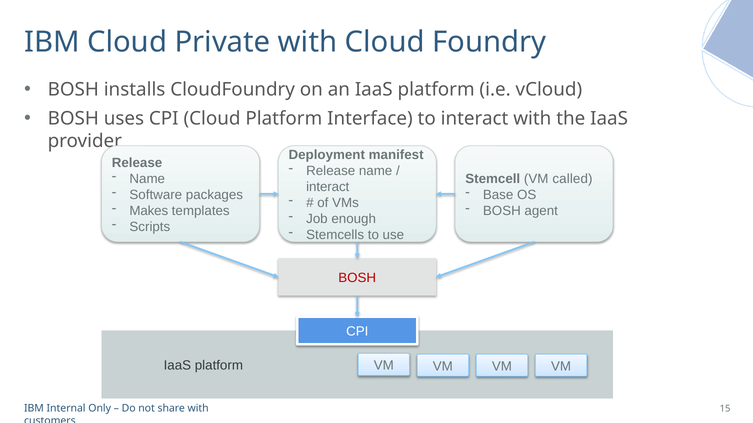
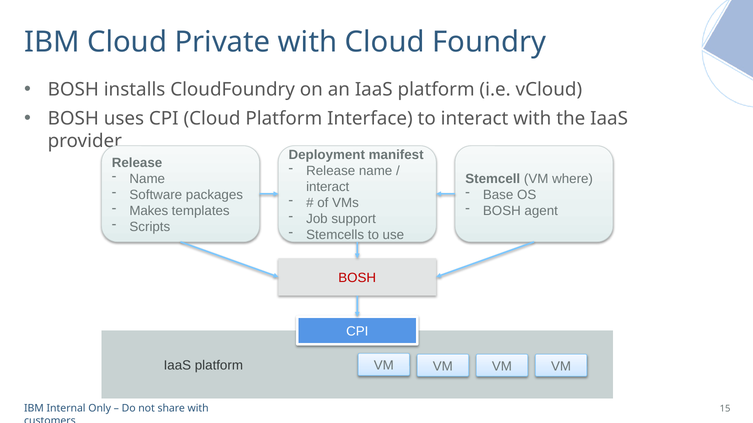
called: called -> where (573, 179)
enough: enough -> support (354, 219)
